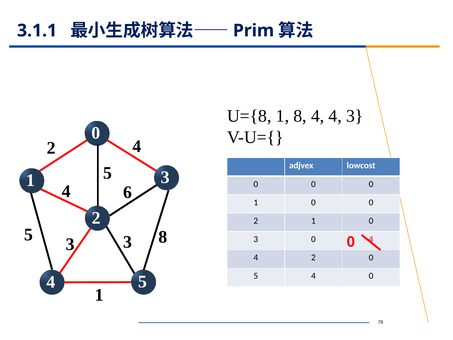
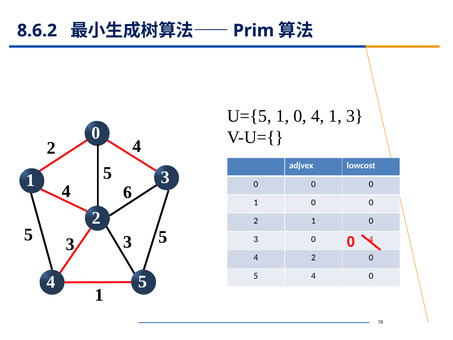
3.1.1: 3.1.1 -> 8.6.2 (37, 31)
U={8: U={8 -> U={5 (249, 116)
8: 8 -> 0 (300, 116)
4: 4 -> 1 (335, 116)
8: 8 -> 5 (163, 237)
